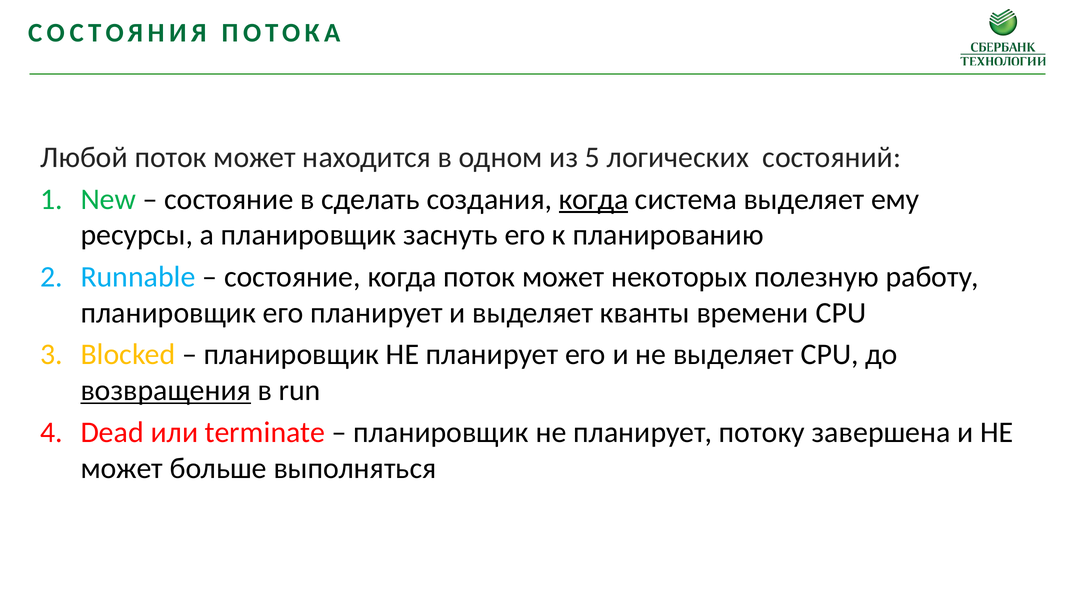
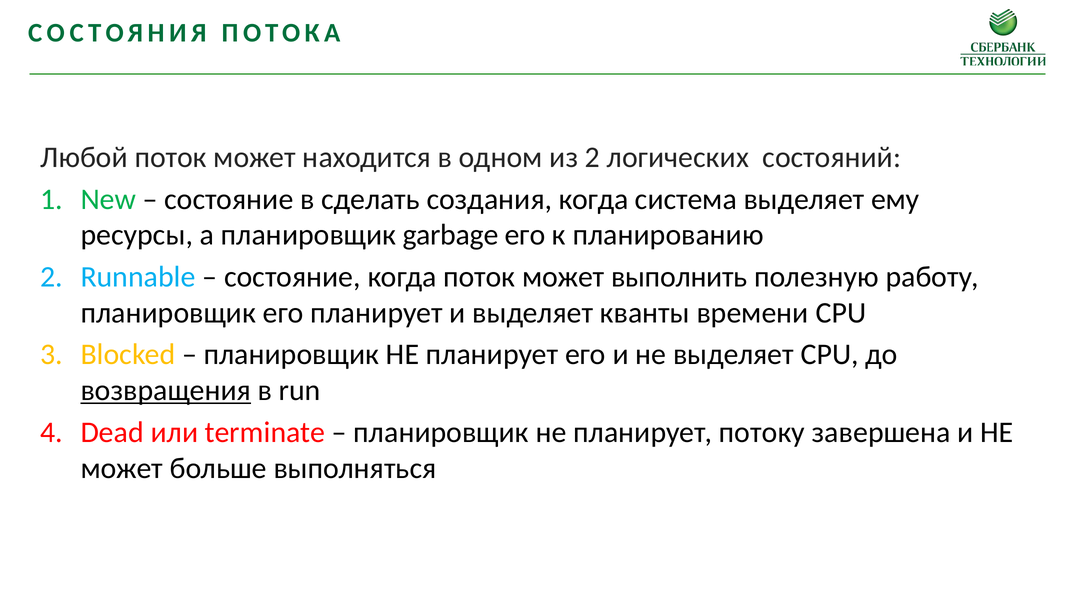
из 5: 5 -> 2 (592, 157)
когда underline: present -> none (594, 199)
заснуть: заснуть -> garbage (451, 235)
некоторых: некоторых -> выполнить (679, 277)
